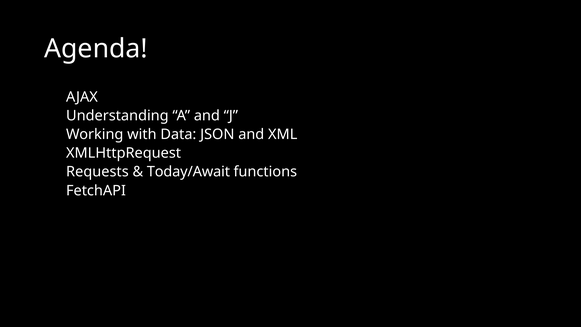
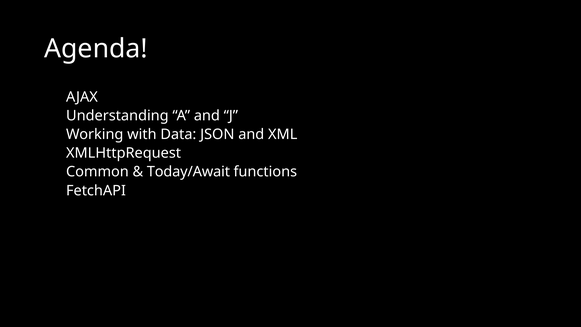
Requests: Requests -> Common (97, 172)
